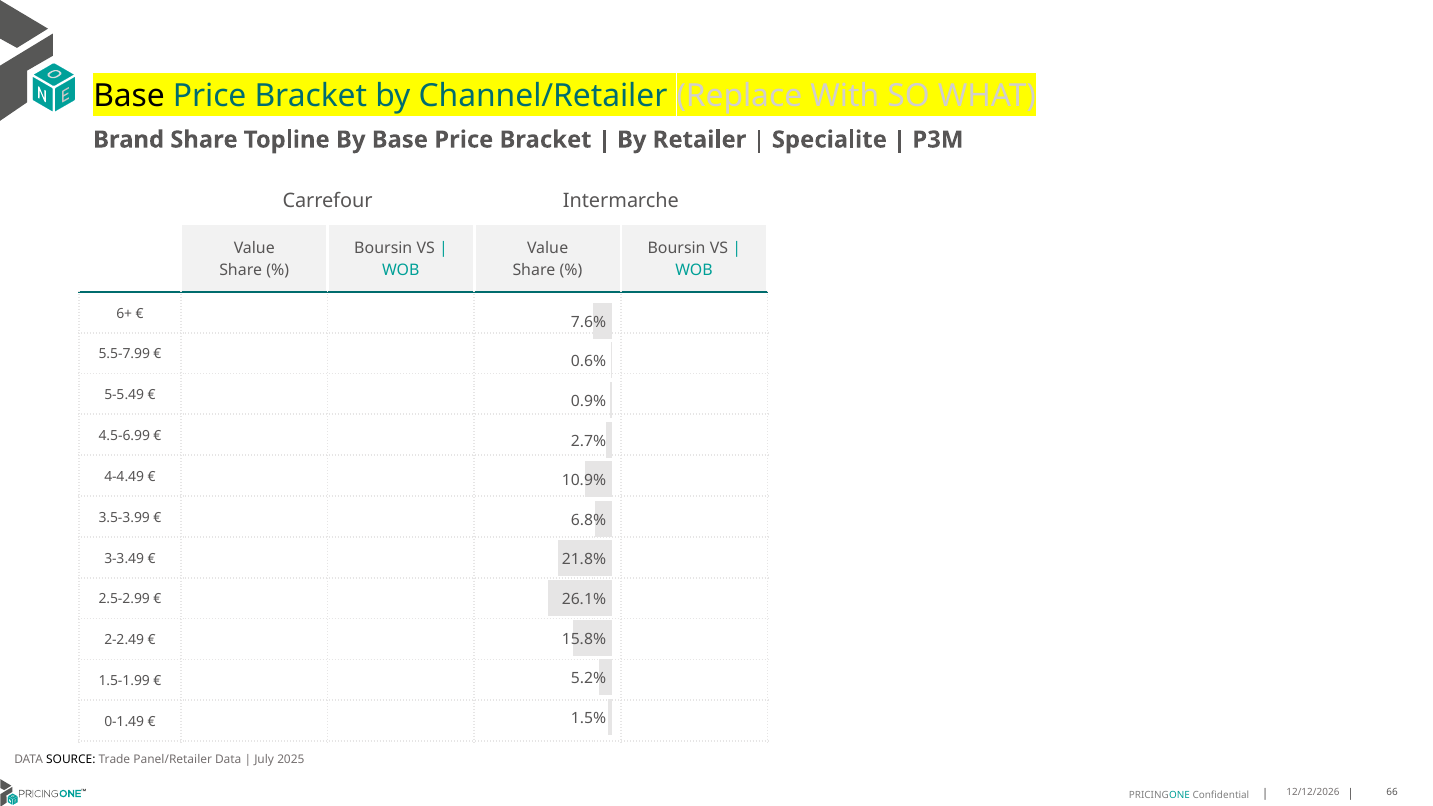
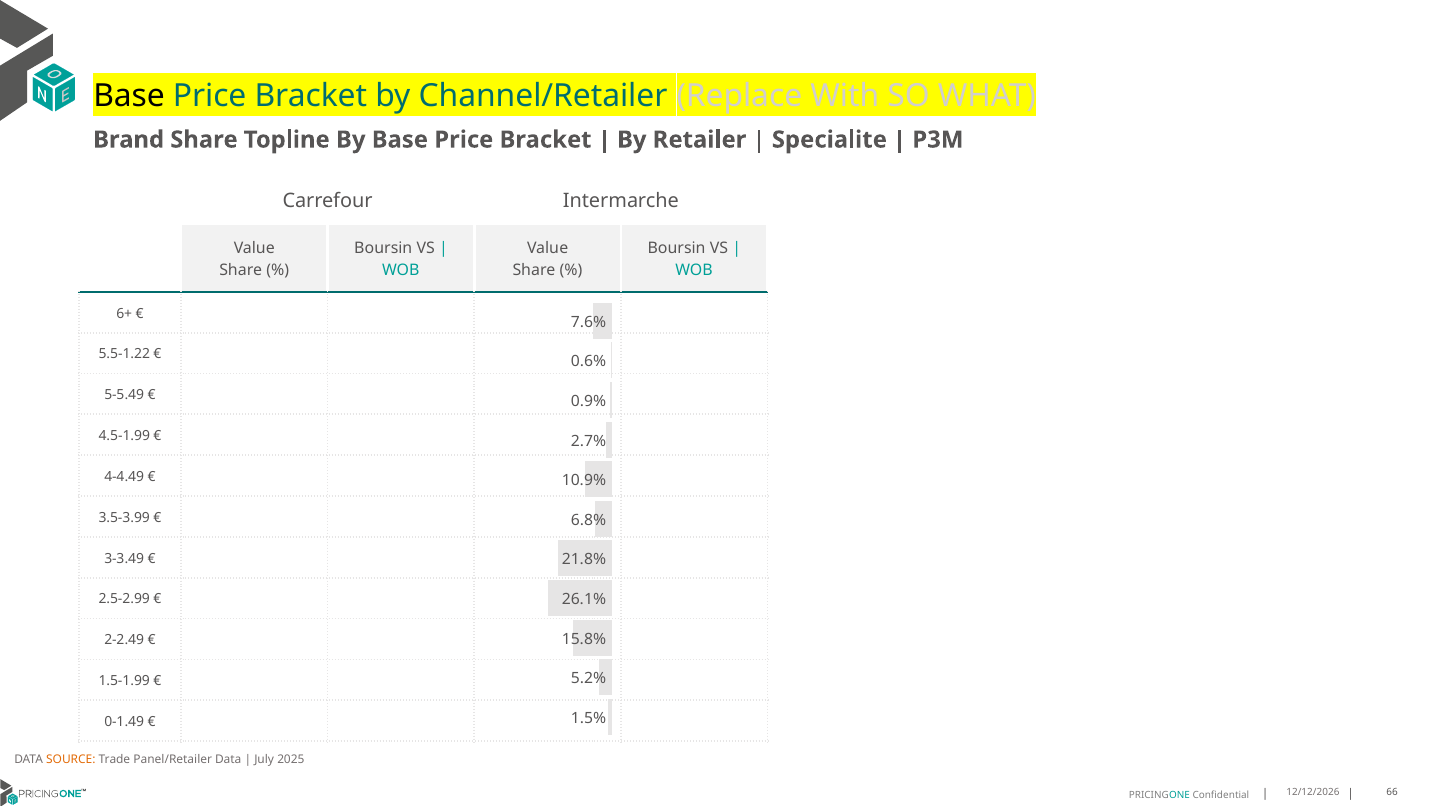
5.5-7.99: 5.5-7.99 -> 5.5-1.22 (124, 354)
4.5-6.99: 4.5-6.99 -> 4.5-1.99 (124, 436)
SOURCE colour: black -> orange (71, 759)
